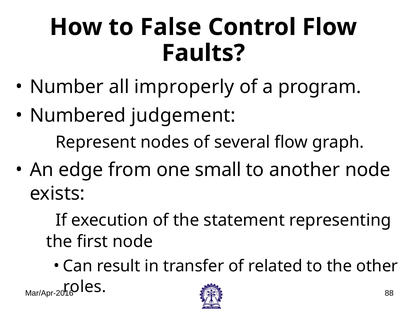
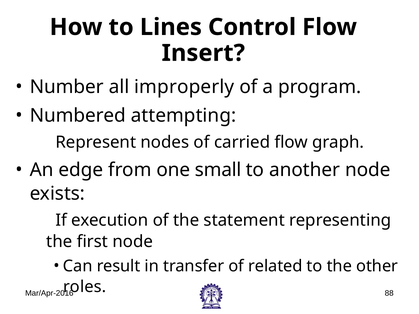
False: False -> Lines (171, 27)
Faults: Faults -> Insert (203, 53)
judgement: judgement -> attempting (184, 116)
several: several -> carried (242, 142)
